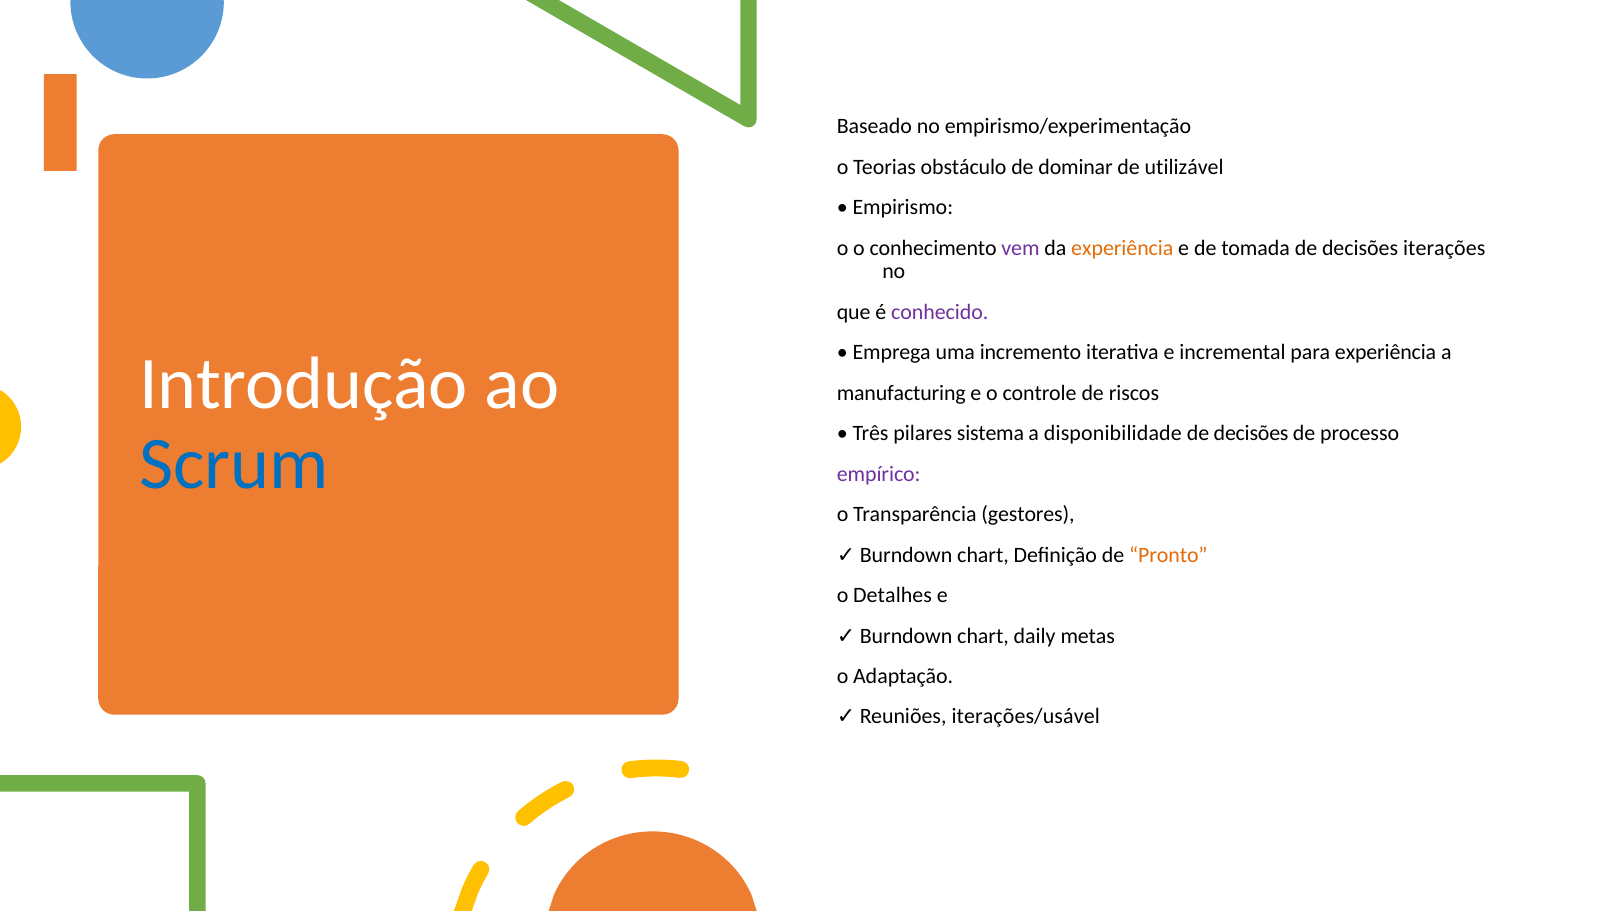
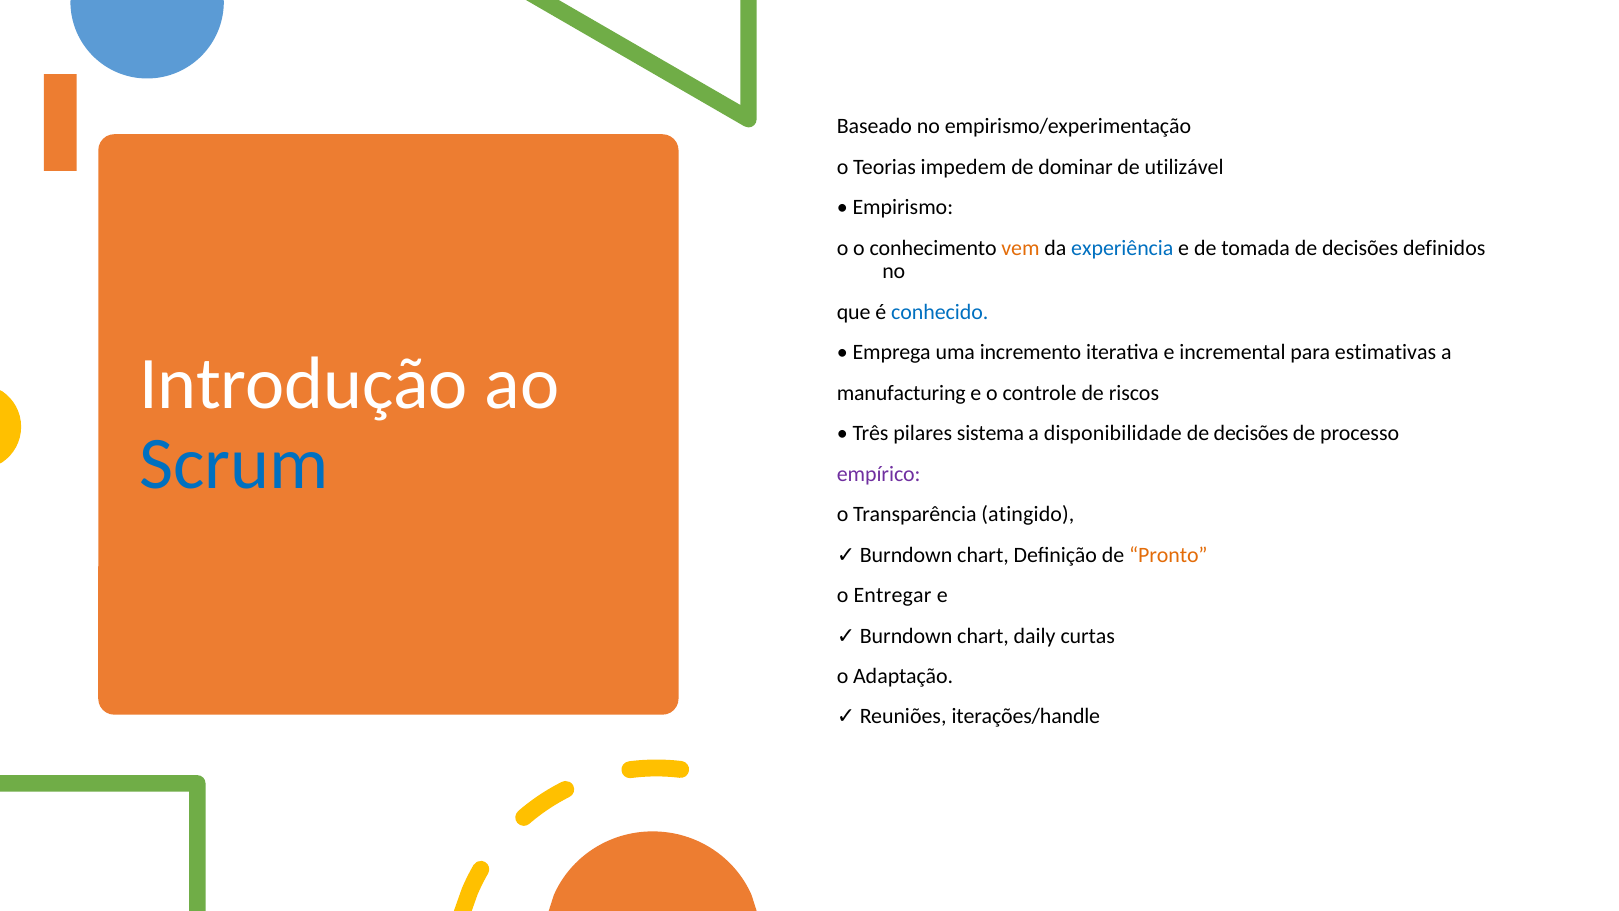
obstáculo: obstáculo -> impedem (963, 167)
vem colour: purple -> orange (1021, 248)
experiência colour: orange -> blue (1122, 248)
iterações: iterações -> definidos (1444, 248)
conhecido colour: purple -> blue (940, 312)
para experiência: experiência -> estimativas (1386, 352)
gestores: gestores -> atingido (1028, 514)
Detalhes: Detalhes -> Entregar (893, 595)
metas: metas -> curtas (1088, 636)
iterações/usável: iterações/usável -> iterações/handle (1026, 716)
